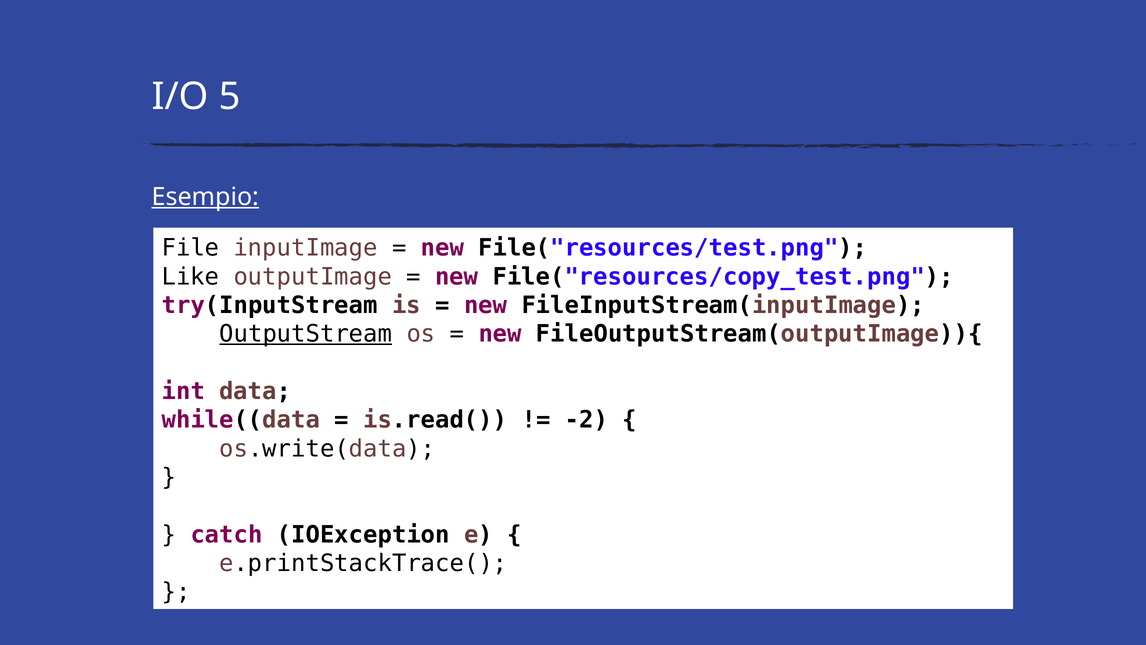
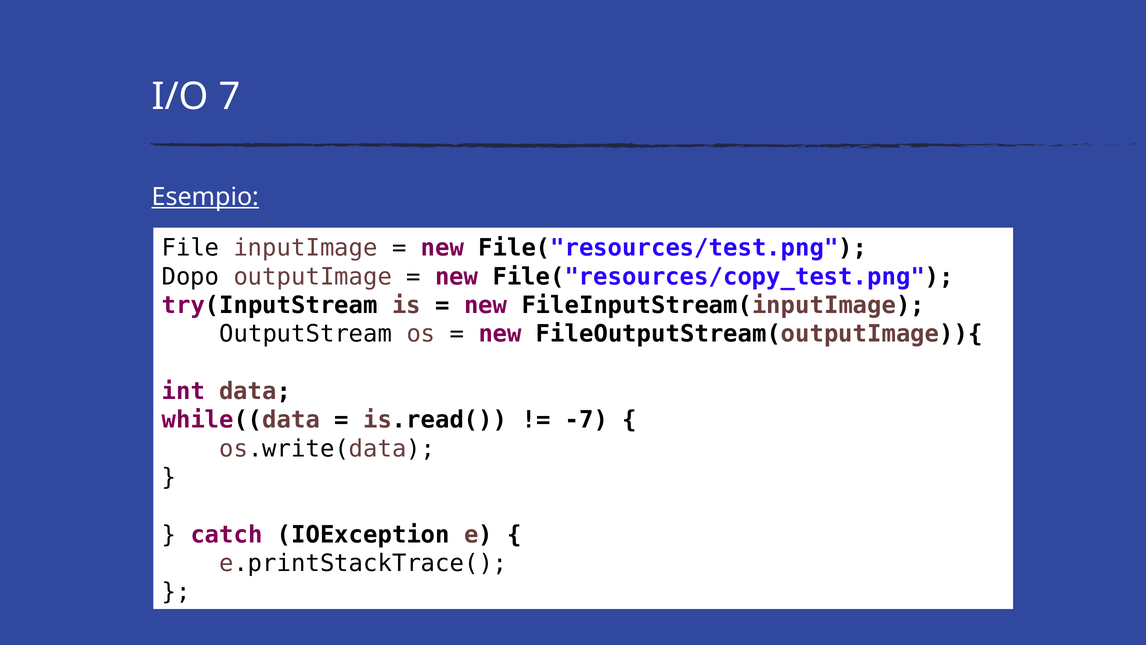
5: 5 -> 7 (230, 97)
Like: Like -> Dopo (190, 277)
OutputStream underline: present -> none (306, 334)
-2: -2 -> -7 (586, 420)
